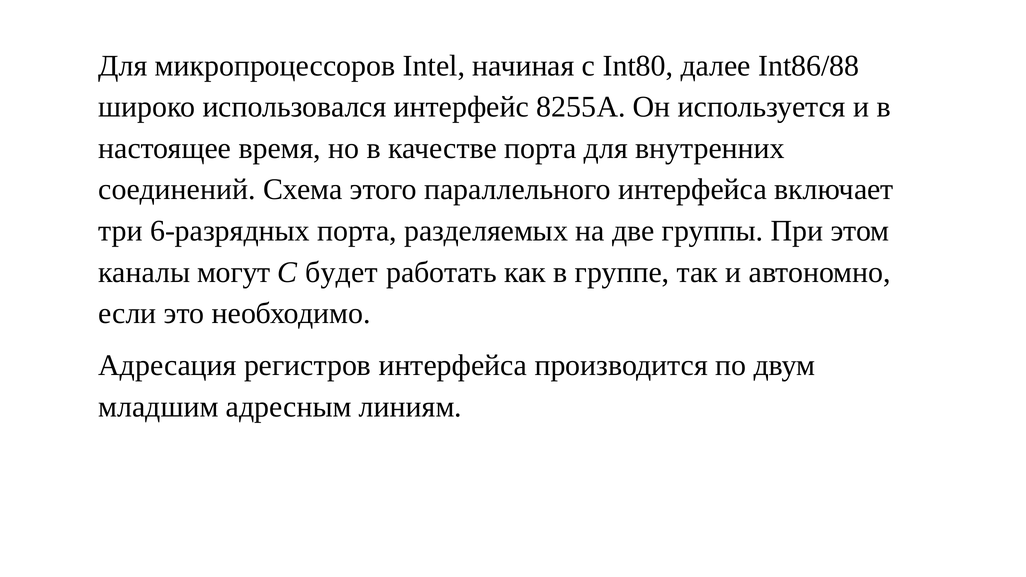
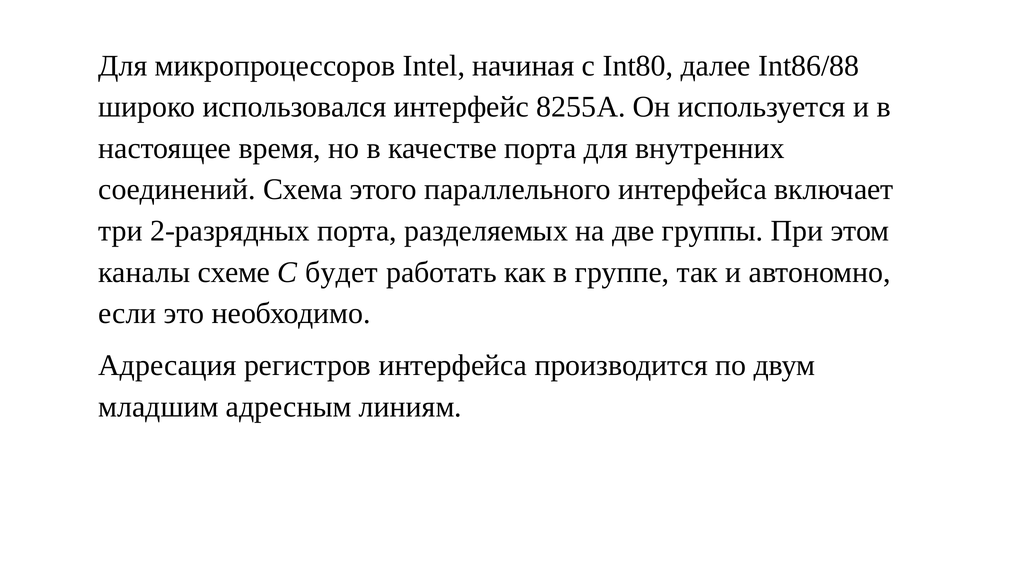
6-разрядных: 6-разрядных -> 2-разрядных (230, 231)
могут: могут -> схеме (234, 272)
